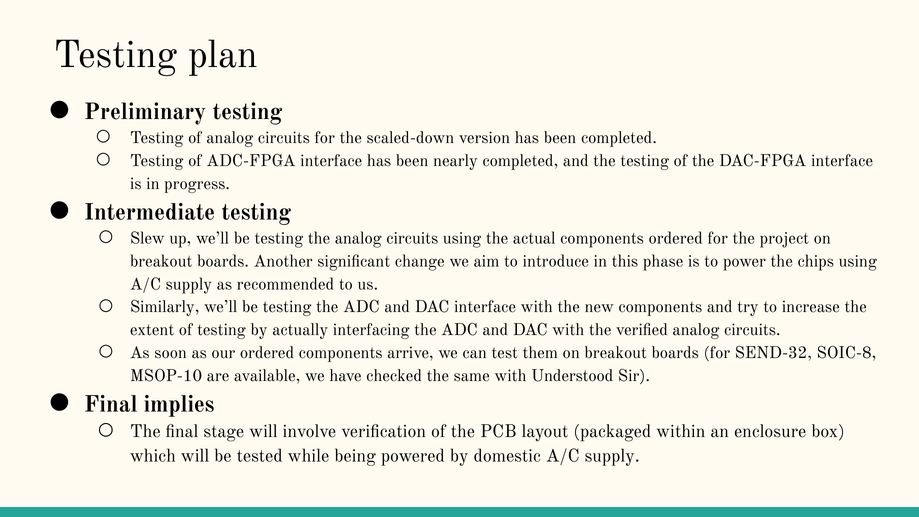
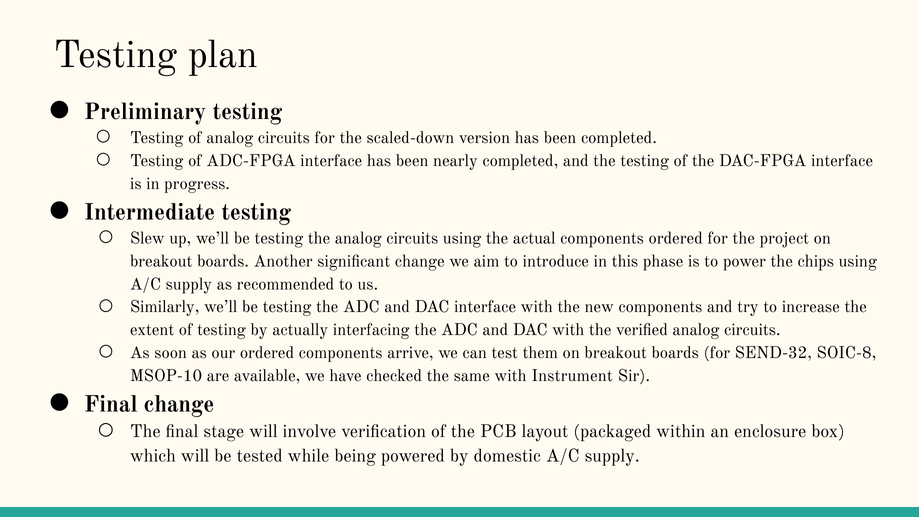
Understood: Understood -> Instrument (572, 376)
Final implies: implies -> change (179, 404)
